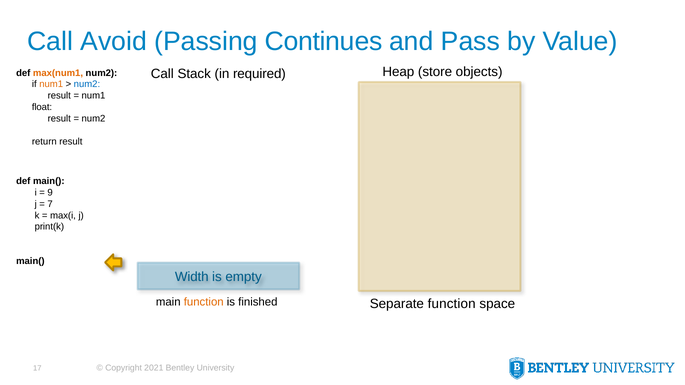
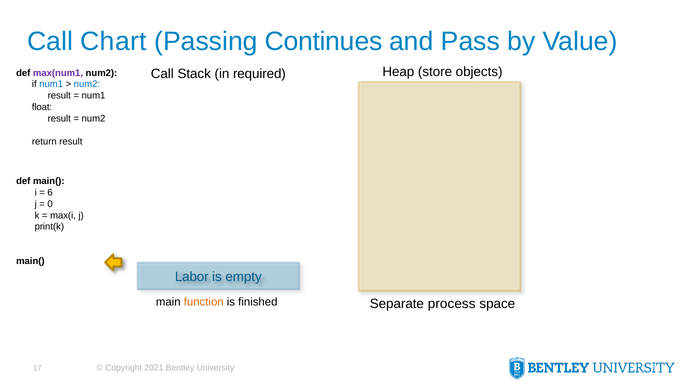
Avoid: Avoid -> Chart (114, 42)
max(num1 colour: orange -> purple (58, 73)
num1 colour: orange -> blue (51, 84)
9: 9 -> 6 (50, 193)
7: 7 -> 0 (50, 204)
Width: Width -> Labor (192, 277)
Separate function: function -> process (452, 304)
